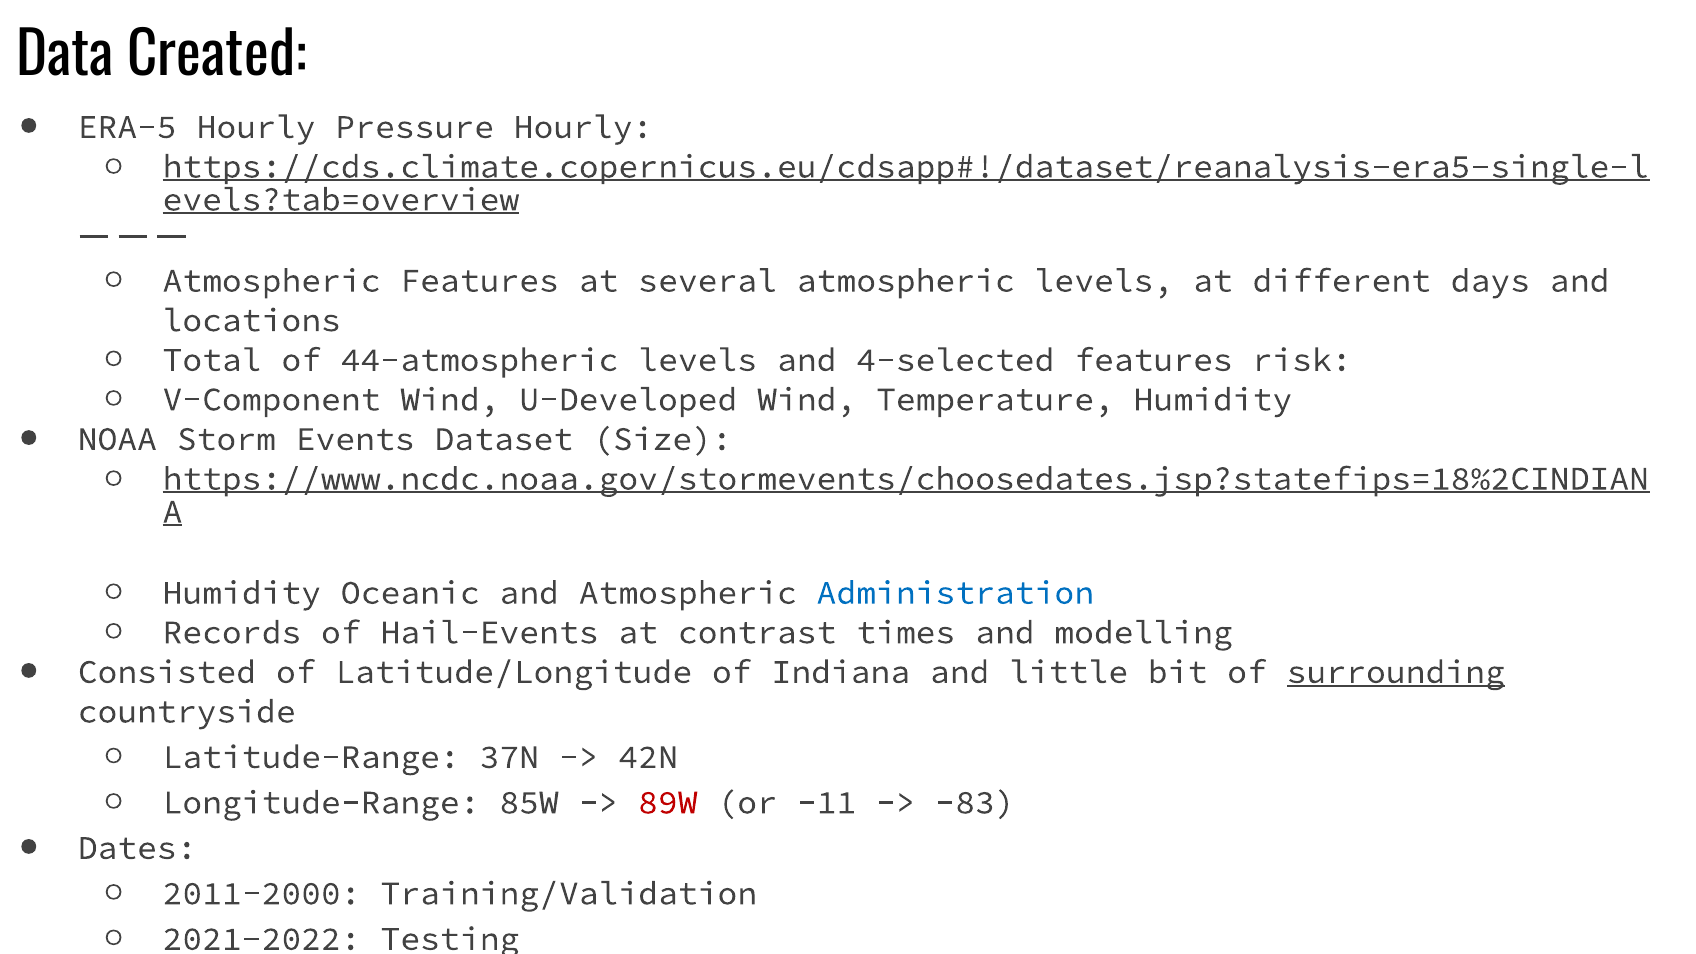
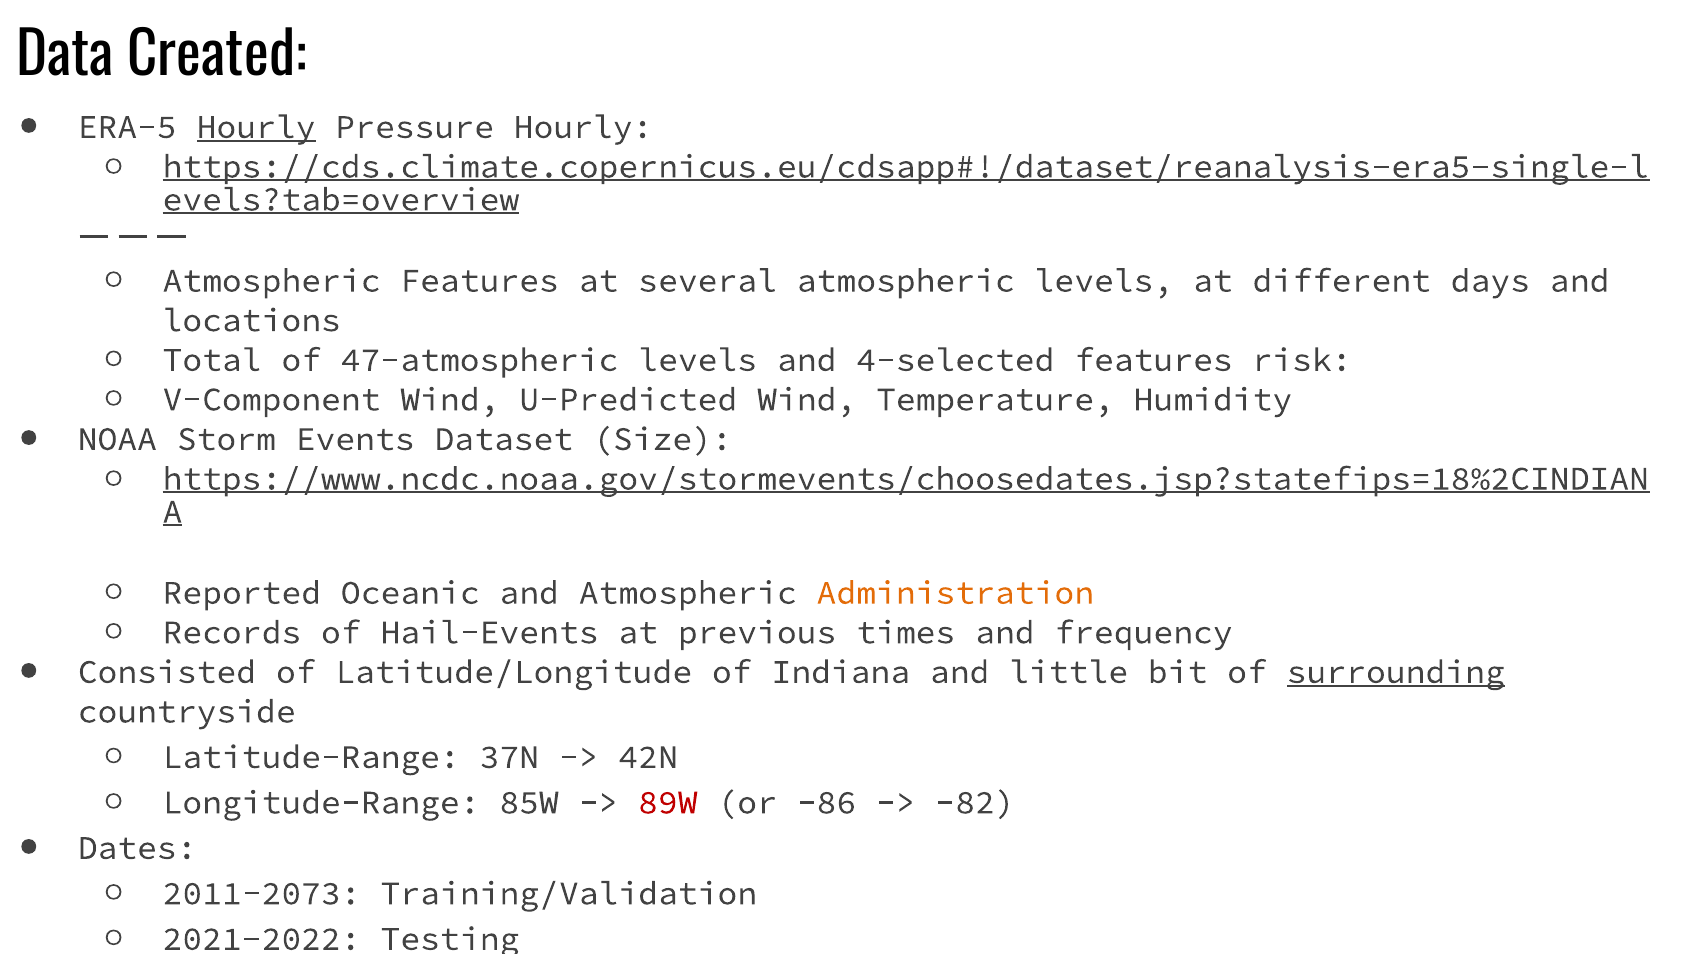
Hourly underline: none -> present (256, 127)
44-atmospheric: 44-atmospheric -> 47-atmospheric (480, 360)
U-Developed: U-Developed -> U-Predicted (628, 399)
Humidity: Humidity -> Reported (242, 593)
Administration colour: blue -> orange (955, 593)
contrast: contrast -> previous (757, 632)
modelling: modelling -> frequency (1143, 632)
-11: -11 -> -86 (826, 803)
-83: -83 -> -82 (975, 803)
2011-2000: 2011-2000 -> 2011-2073 (262, 893)
